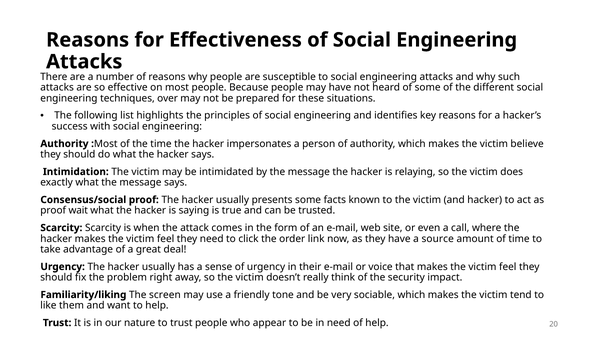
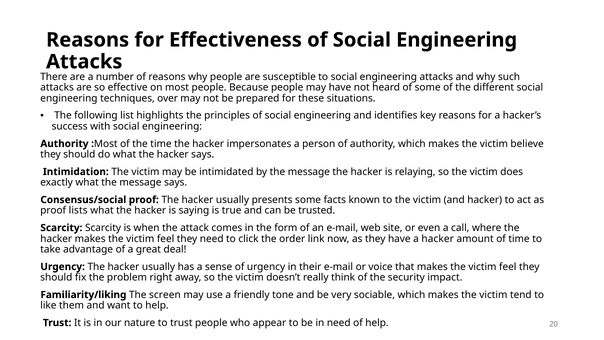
wait: wait -> lists (78, 210)
a source: source -> hacker (438, 239)
